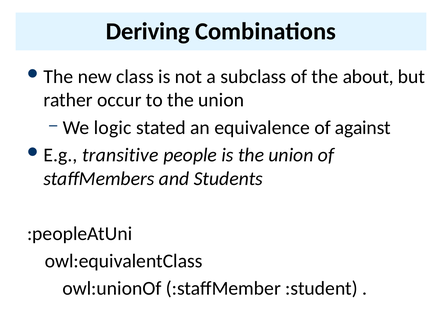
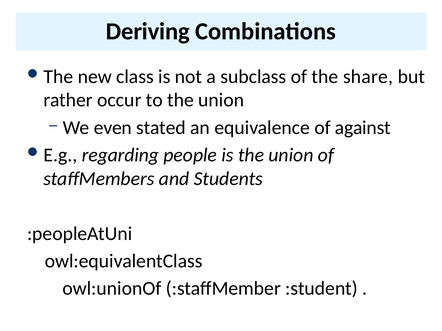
about: about -> share (368, 77)
logic: logic -> even (113, 128)
transitive: transitive -> regarding (120, 155)
